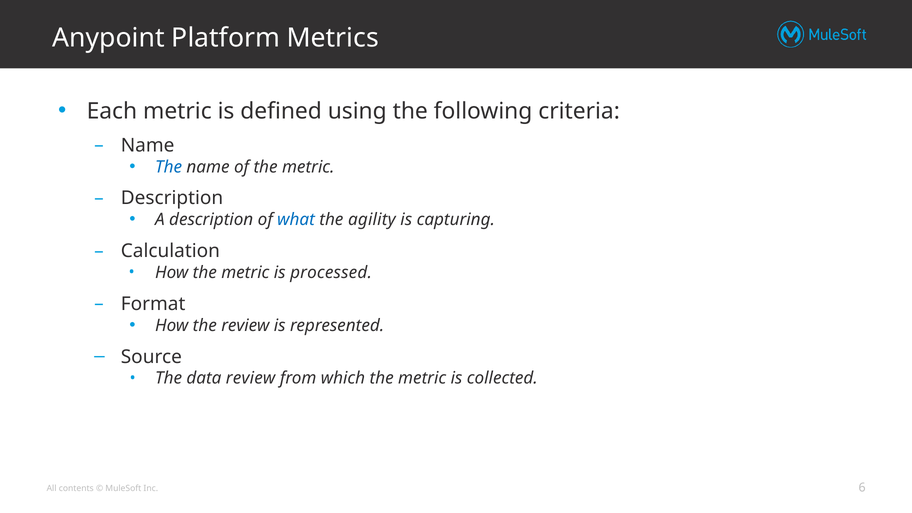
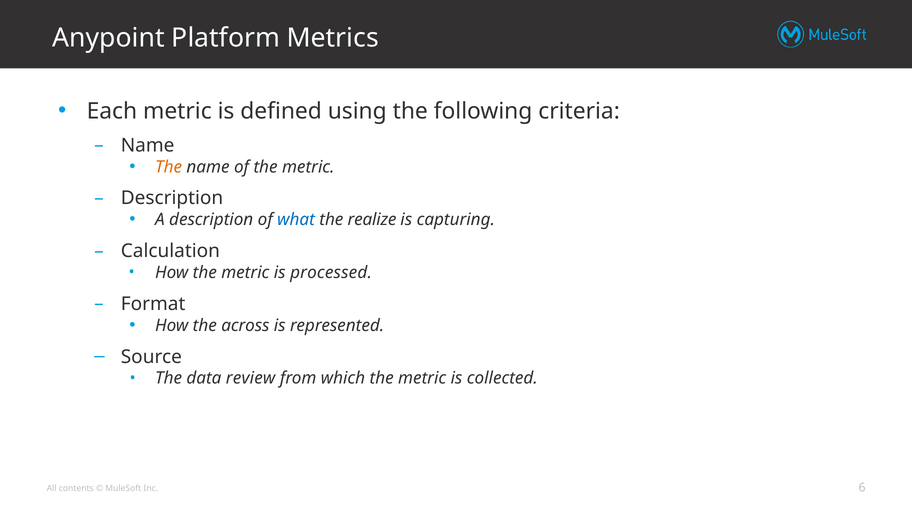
The colour: blue -> orange (169, 167)
agility: agility -> realize (372, 220)
the review: review -> across (245, 326)
